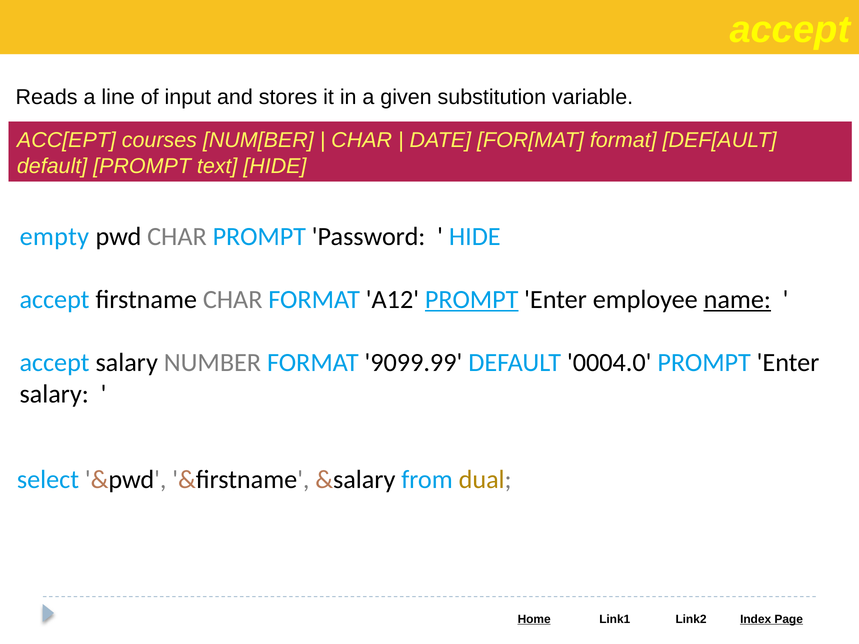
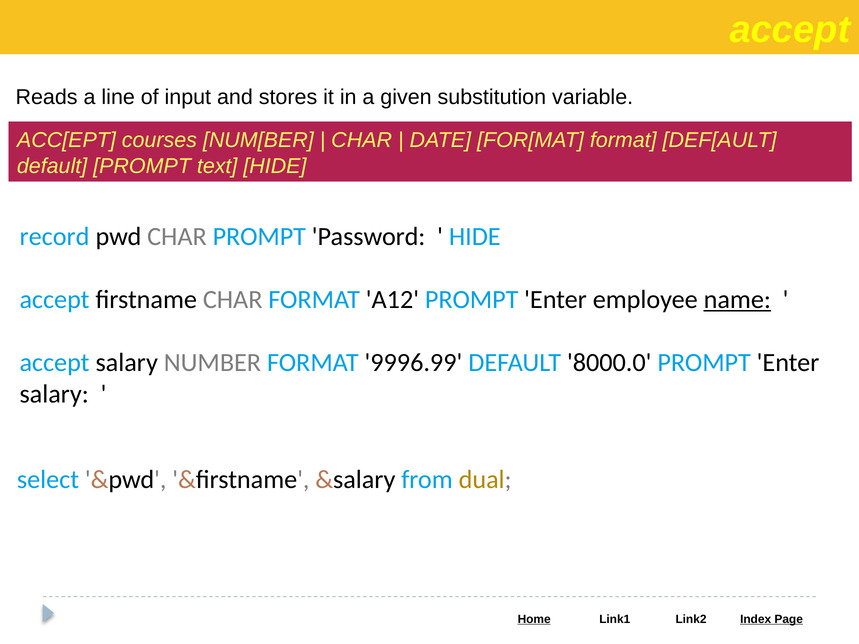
empty: empty -> record (55, 237)
PROMPT underline: present -> none (472, 300)
9099.99: 9099.99 -> 9996.99 (413, 363)
0004.0: 0004.0 -> 8000.0 (609, 363)
